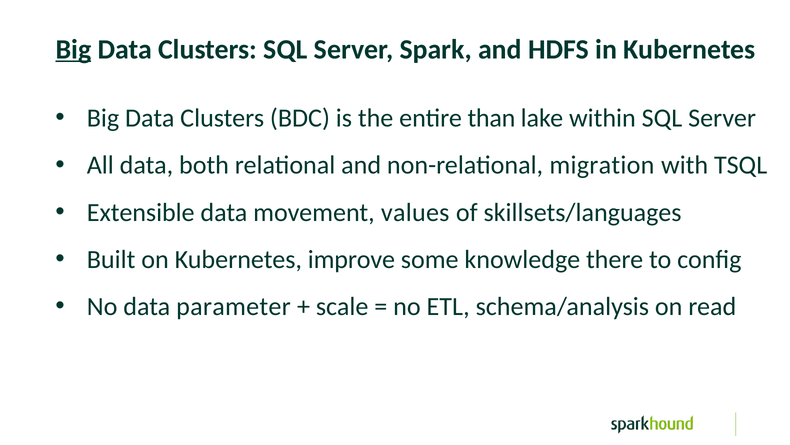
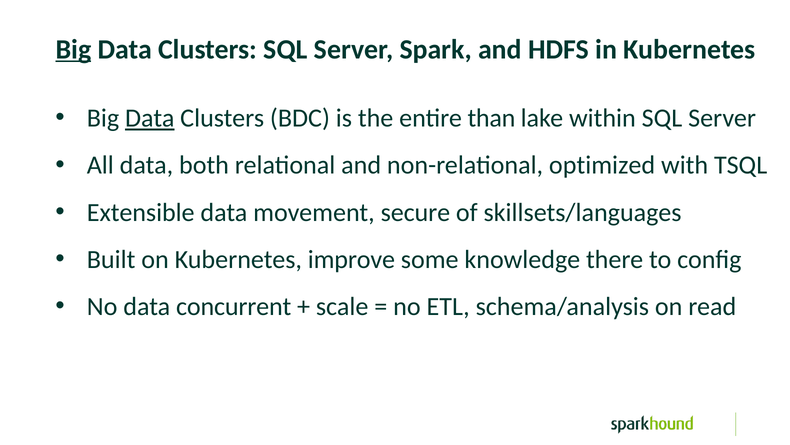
Data underline: none -> present (150, 118)
migration: migration -> optimized (602, 165)
values: values -> secure (415, 212)
parameter: parameter -> concurrent (234, 306)
